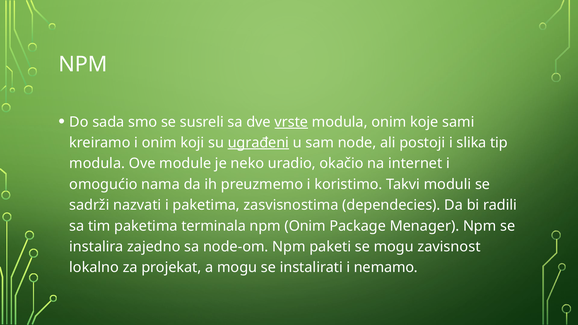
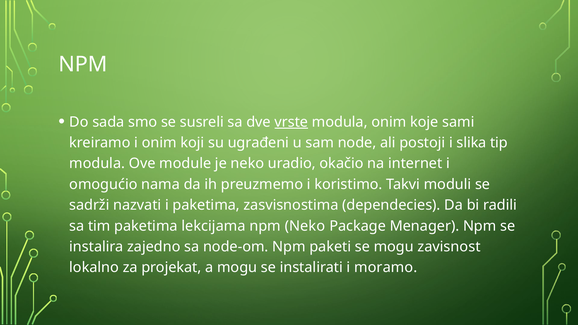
ugrađeni underline: present -> none (258, 143)
terminala: terminala -> lekcijama (214, 226)
npm Onim: Onim -> Neko (305, 226)
nemamo: nemamo -> moramo (386, 268)
